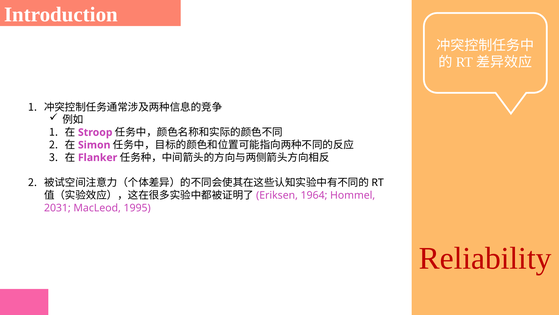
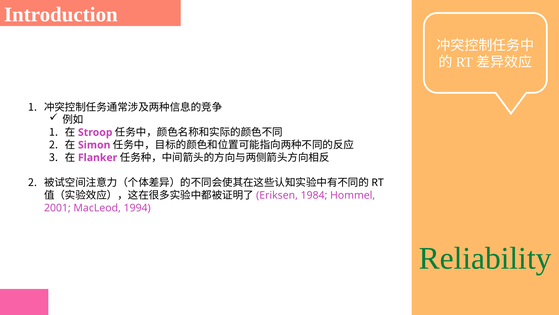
1964: 1964 -> 1984 (314, 195)
2031: 2031 -> 2001 (57, 208)
1995: 1995 -> 1994 (137, 208)
Reliability colour: red -> green (485, 258)
